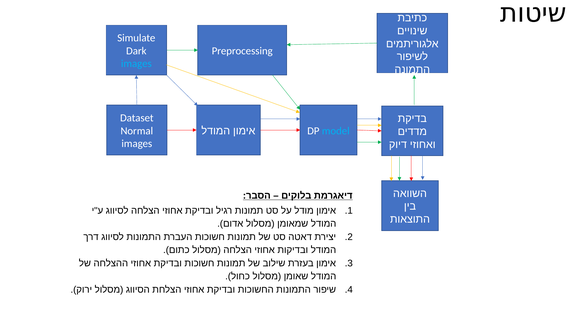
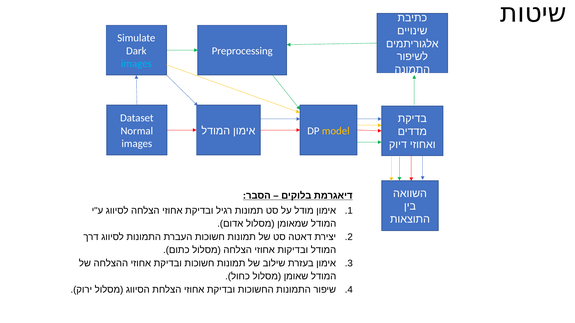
model colour: light blue -> yellow (336, 131)
